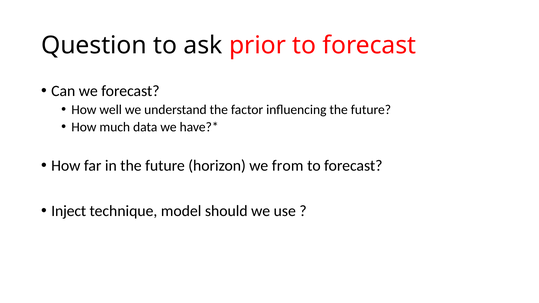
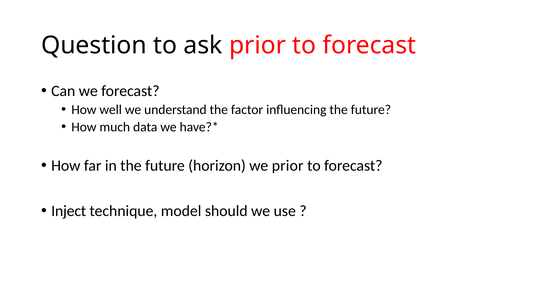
we from: from -> prior (288, 166)
